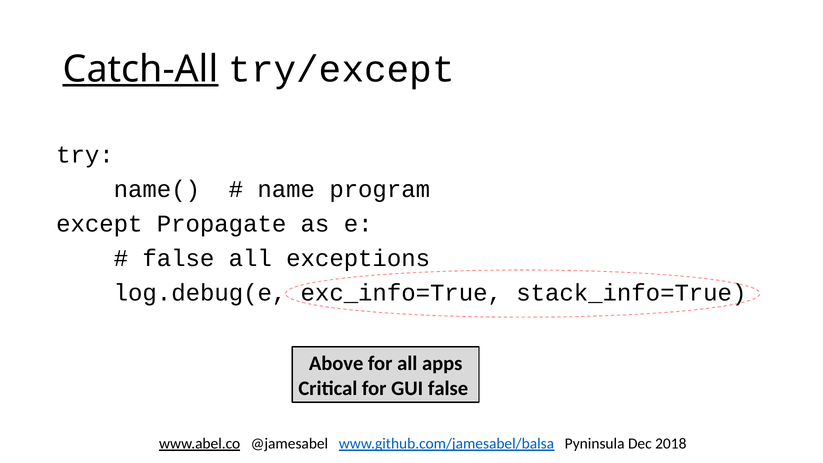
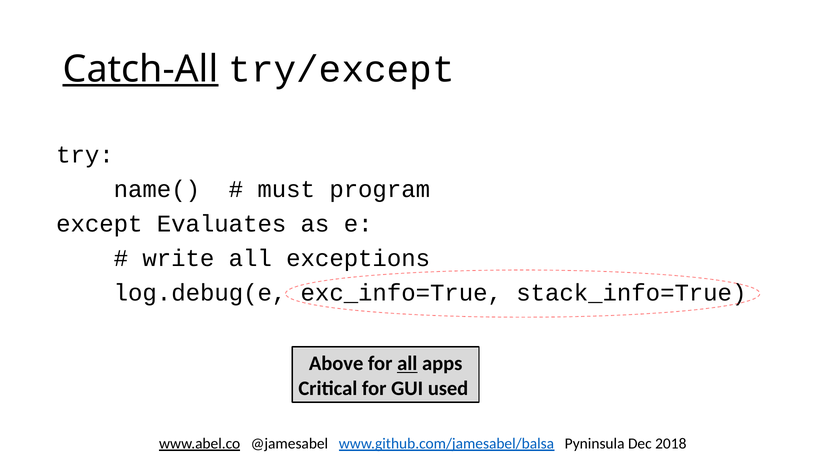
name: name -> must (286, 189)
Propagate: Propagate -> Evaluates (222, 224)
false: false -> write (178, 258)
all underline: none -> present (407, 364)
GUI false: false -> used (448, 388)
